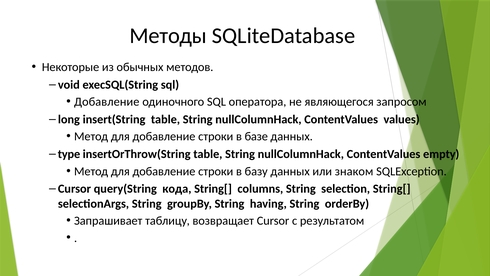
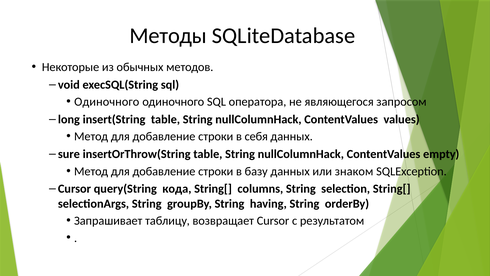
Добавление: Добавление -> Одиночного (107, 102)
базе: базе -> себя (256, 136)
type: type -> sure (69, 154)
